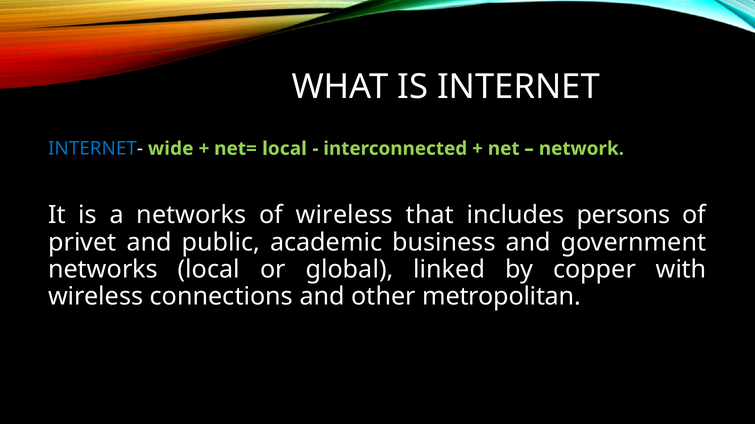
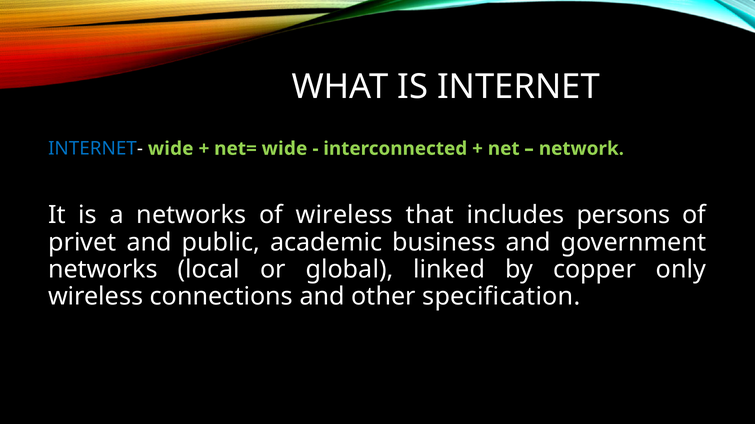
net= local: local -> wide (284, 149)
with: with -> only (681, 270)
metropolitan: metropolitan -> specification (501, 297)
